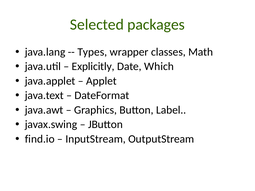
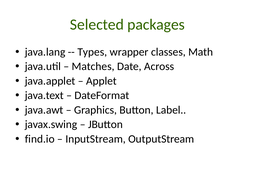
Explicitly: Explicitly -> Matches (93, 66)
Which: Which -> Across (159, 66)
